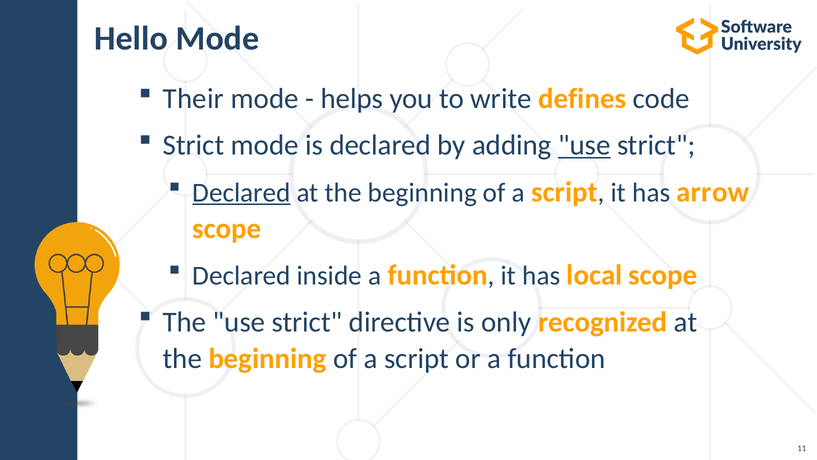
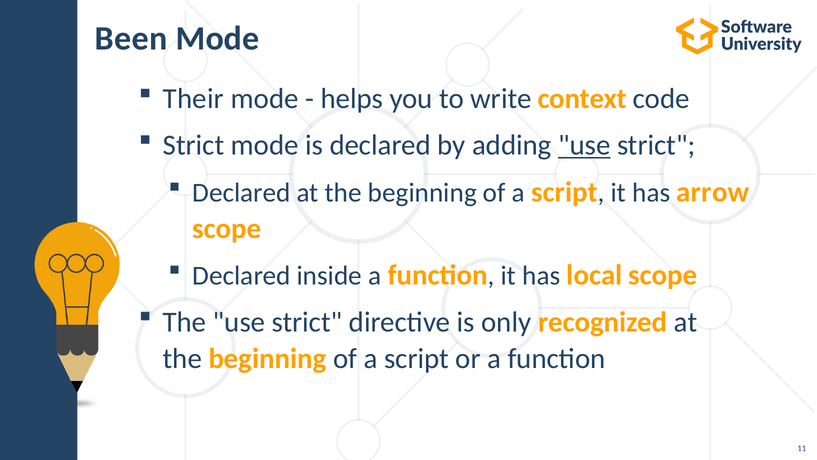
Hello: Hello -> Been (131, 39)
defines: defines -> context (582, 99)
Declared underline: present -> none (241, 192)
